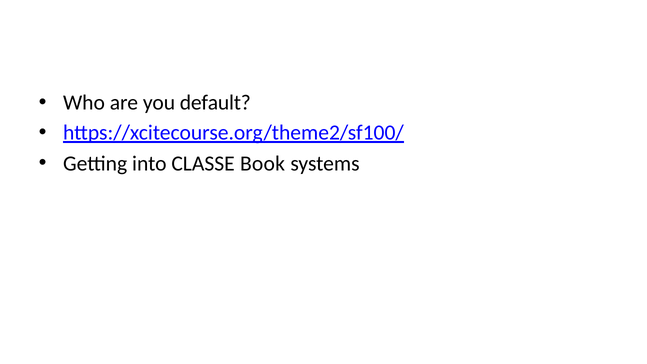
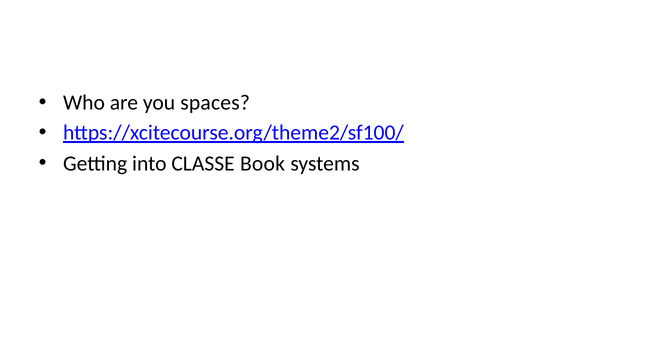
default: default -> spaces (215, 103)
